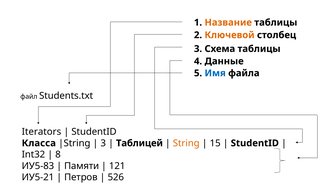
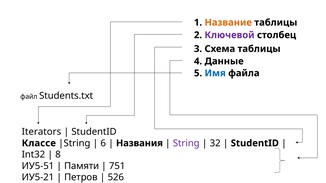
Ключевой colour: orange -> purple (230, 35)
Класса: Класса -> Классе (39, 143)
3: 3 -> 6 (103, 143)
Таблицей: Таблицей -> Названия (139, 143)
String colour: orange -> purple (186, 143)
15: 15 -> 32 (215, 143)
ИУ5-83: ИУ5-83 -> ИУ5-51 (38, 166)
121: 121 -> 751 (117, 166)
